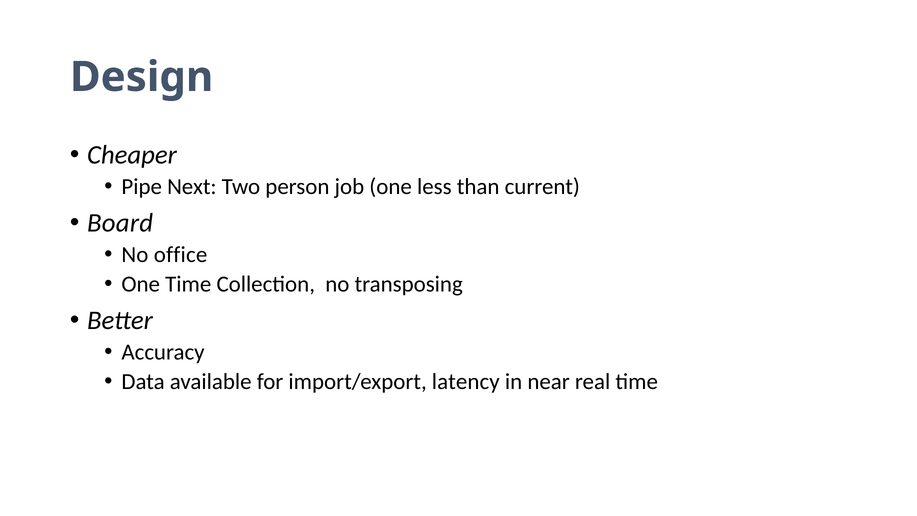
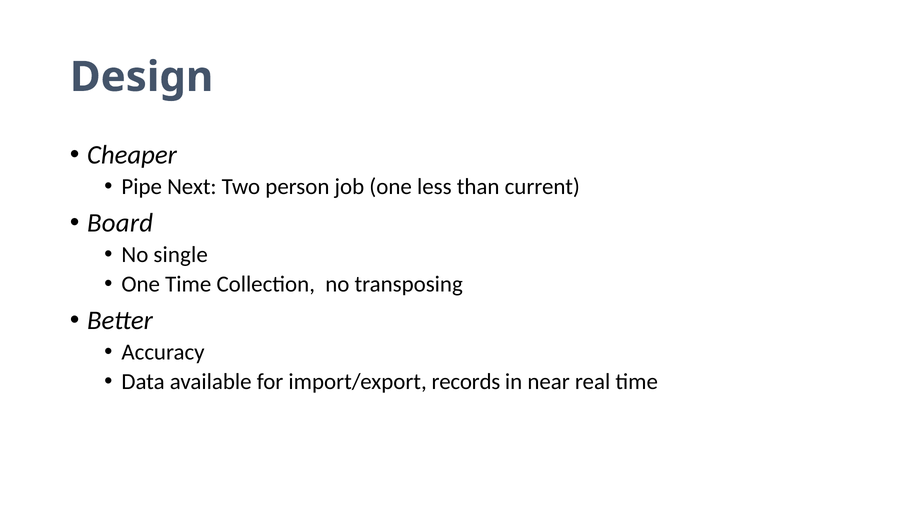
office: office -> single (181, 255)
latency: latency -> records (466, 381)
